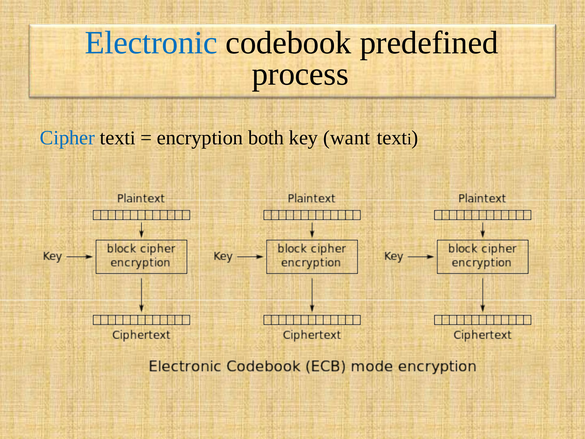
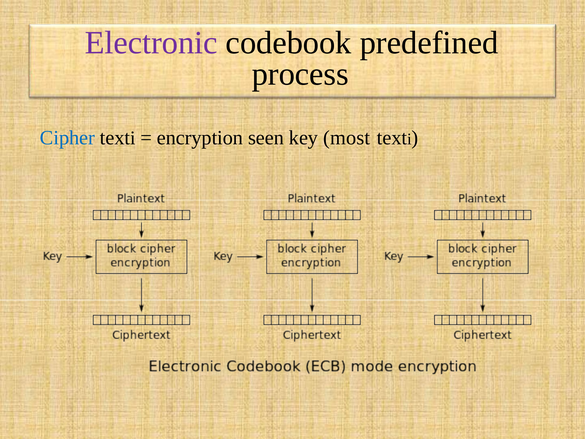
Electronic colour: blue -> purple (151, 43)
both: both -> seen (266, 138)
want: want -> most (347, 138)
